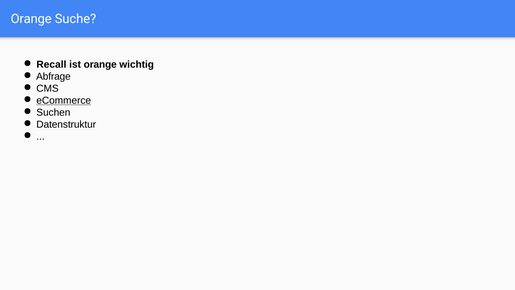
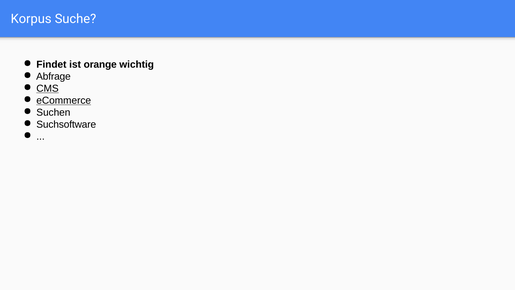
Orange: Orange -> Korpus (31, 19)
Recall: Recall -> Findet (51, 64)
CMS underline: none -> present (48, 88)
Datenstruktur: Datenstruktur -> Suchsoftware (66, 124)
